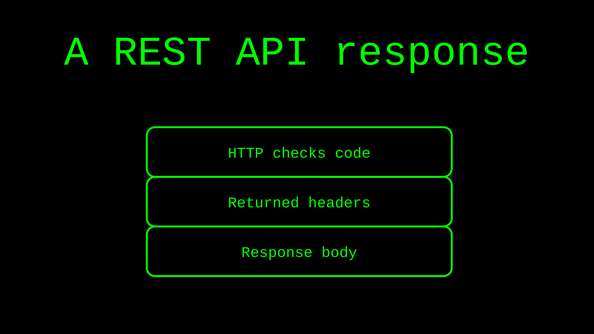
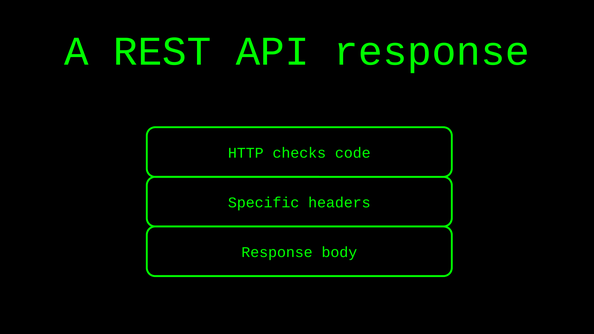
Returned: Returned -> Specific (264, 203)
